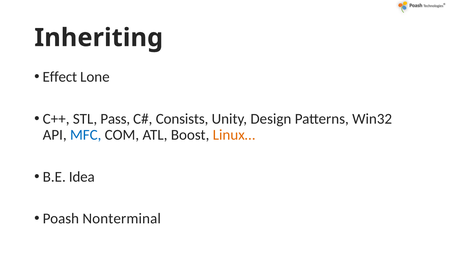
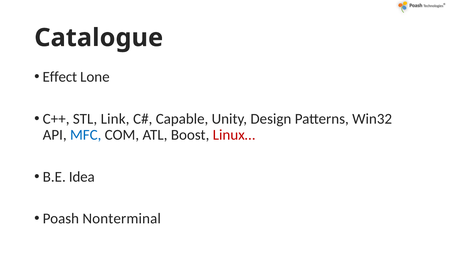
Inheriting: Inheriting -> Catalogue (99, 38)
Pass: Pass -> Link (115, 119)
Consists: Consists -> Capable (182, 119)
Linux… colour: orange -> red (234, 135)
